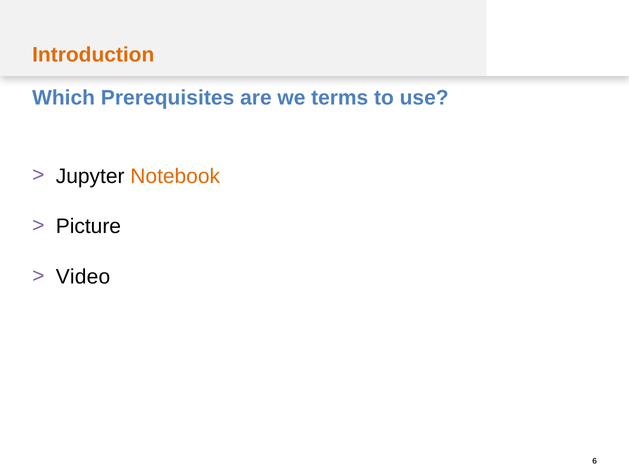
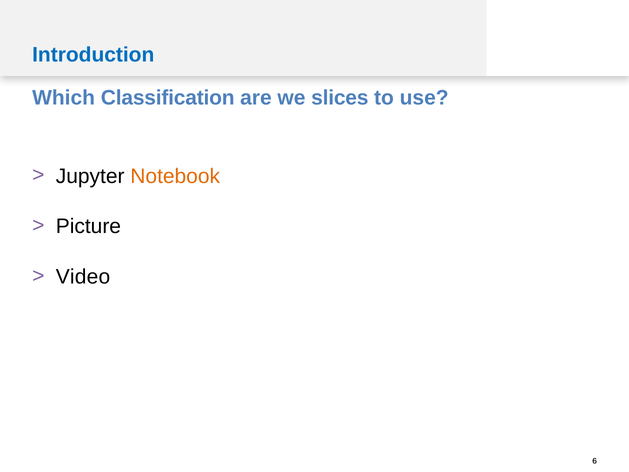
Introduction colour: orange -> blue (93, 55)
Prerequisites: Prerequisites -> Classification (168, 98)
terms: terms -> slices (340, 98)
